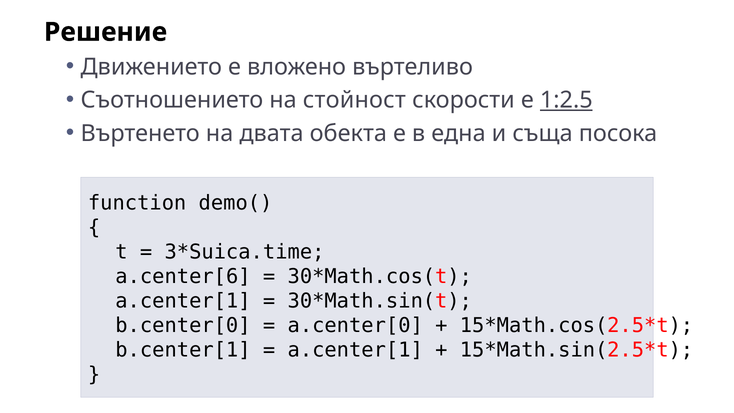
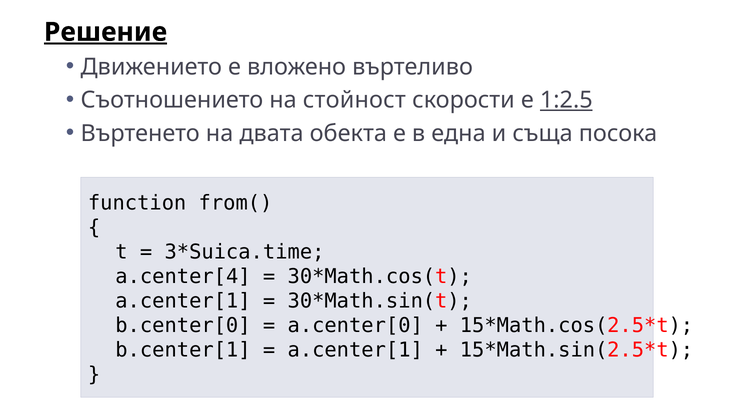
Решение underline: none -> present (106, 32)
demo(: demo( -> from( (235, 203)
a.center[6: a.center[6 -> a.center[4 (183, 276)
